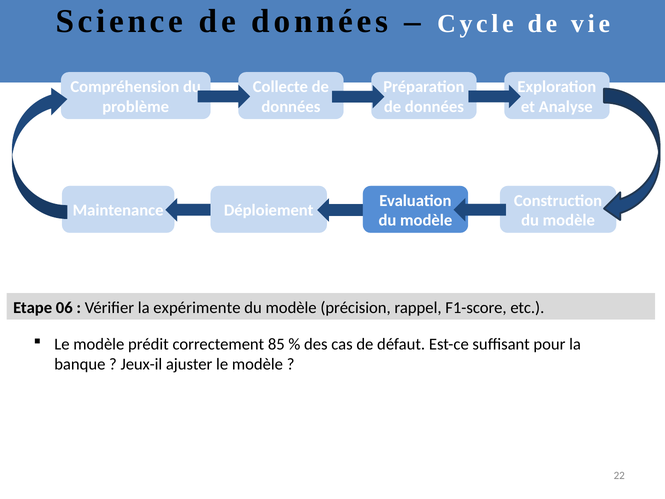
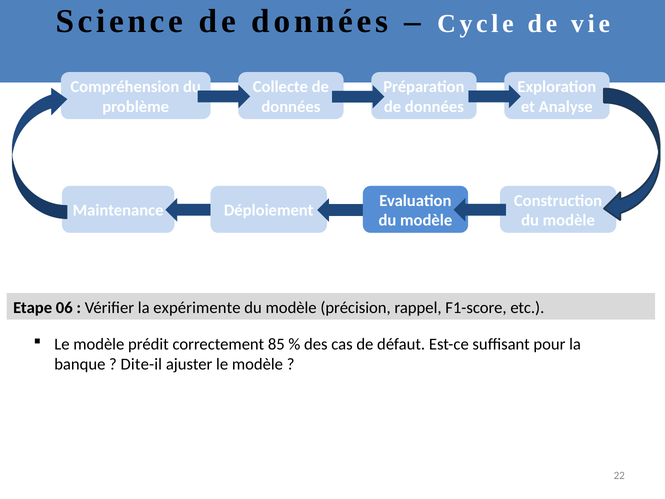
Jeux-il: Jeux-il -> Dite-il (141, 364)
